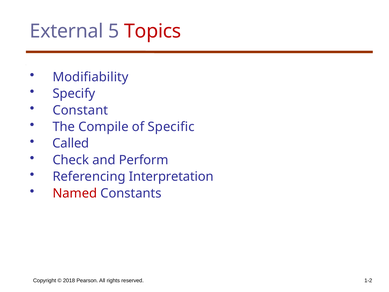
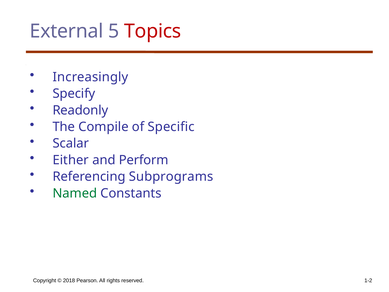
Modifiability: Modifiability -> Increasingly (90, 77)
Constant: Constant -> Readonly (80, 110)
Called: Called -> Scalar (71, 143)
Check: Check -> Either (71, 160)
Interpretation: Interpretation -> Subprograms (171, 176)
Named colour: red -> green (75, 193)
